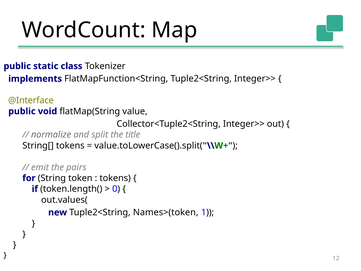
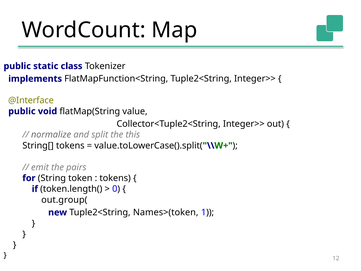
title: title -> this (133, 135)
out.values(: out.values( -> out.group( (64, 200)
